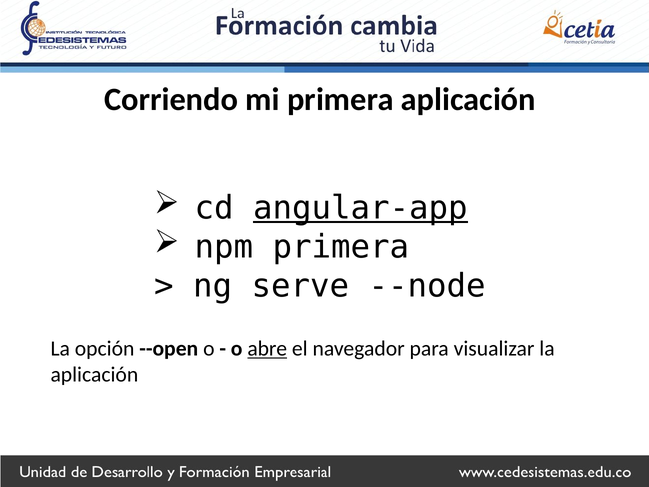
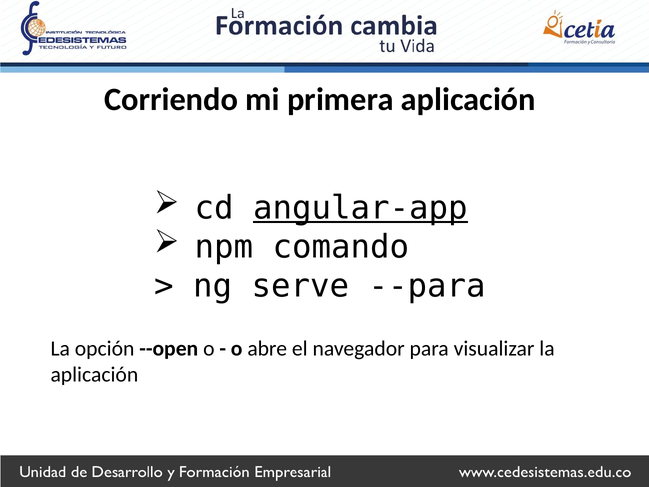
npm primera: primera -> comando (341, 247)
--node: --node -> --para (427, 286)
abre underline: present -> none (267, 349)
